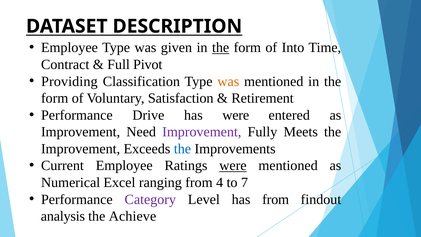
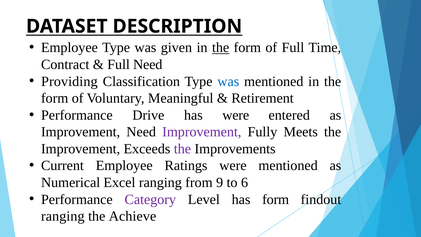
of Into: Into -> Full (293, 48)
Full Pivot: Pivot -> Need (148, 64)
was colour: orange -> blue (228, 81)
Satisfaction: Satisfaction -> Meaningful (181, 98)
the colour: blue -> purple (182, 149)
were underline: present -> none (233, 166)
4: 4 -> 9 (220, 182)
7: 7 -> 6 (245, 182)
has from: from -> form (276, 199)
analysis: analysis -> ranging (63, 216)
